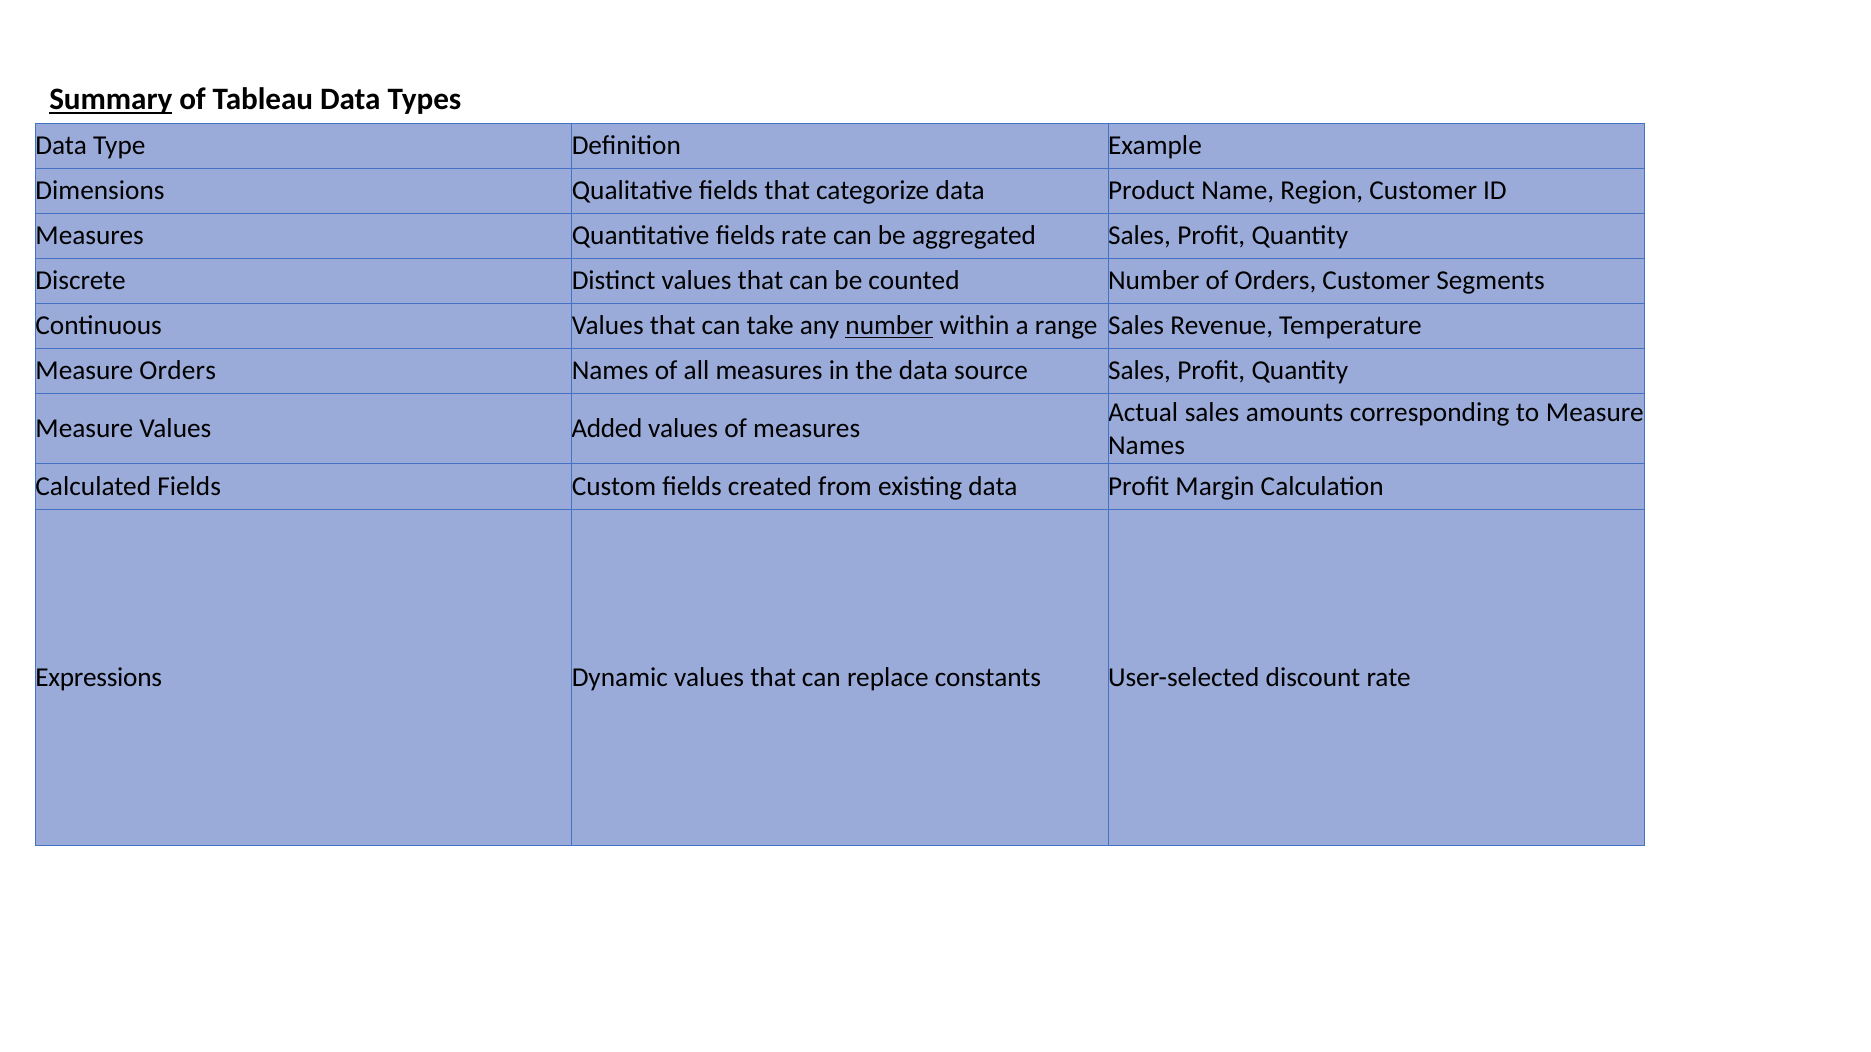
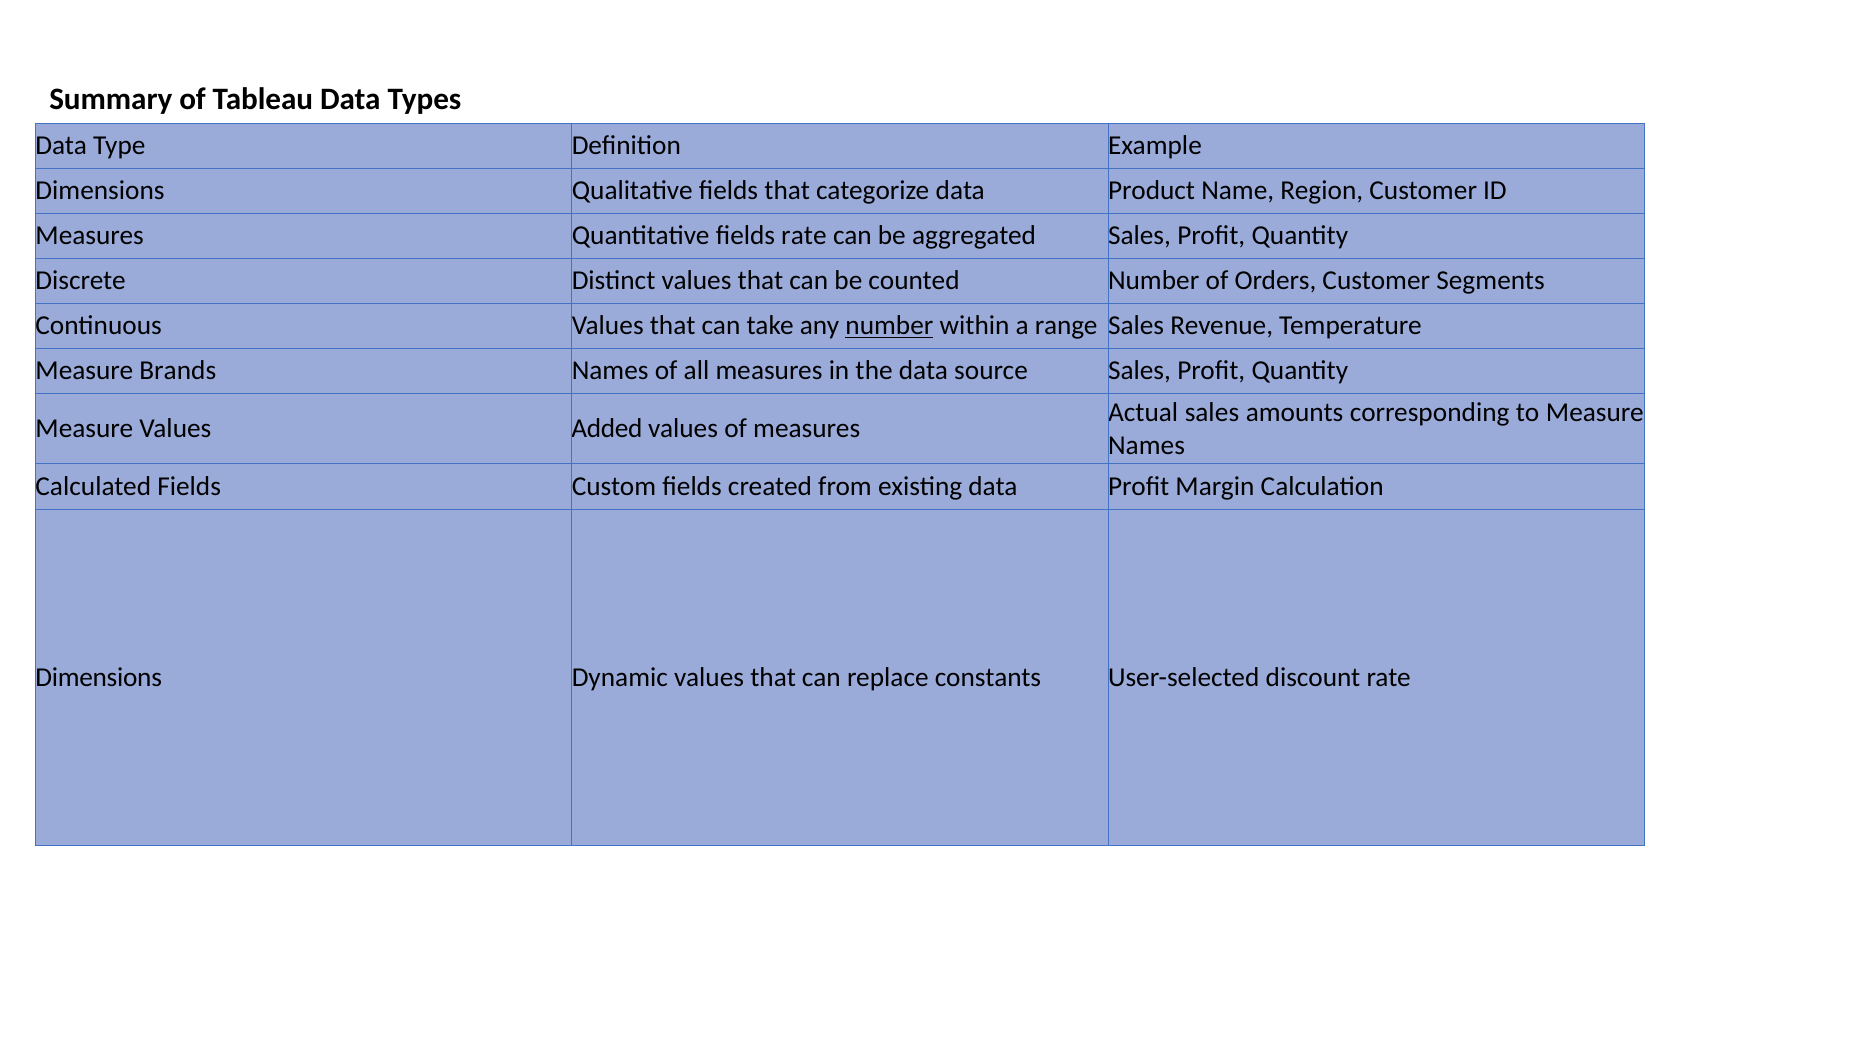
Summary underline: present -> none (111, 99)
Measure Orders: Orders -> Brands (178, 371)
Expressions: Expressions -> Dimensions (99, 678)
